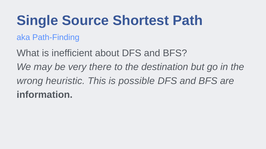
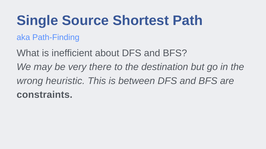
possible: possible -> between (137, 81)
information: information -> constraints (45, 95)
